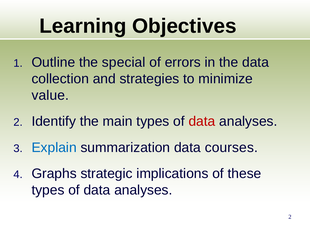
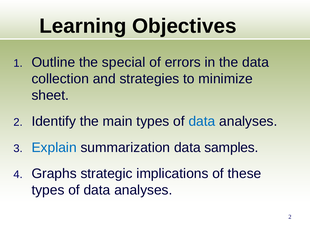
value: value -> sheet (50, 96)
data colour: red -> blue (202, 122)
courses: courses -> samples (231, 148)
